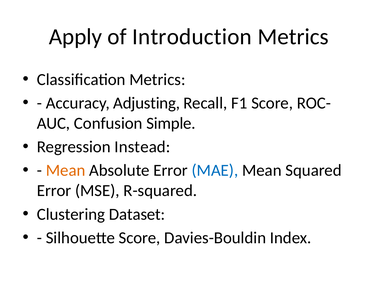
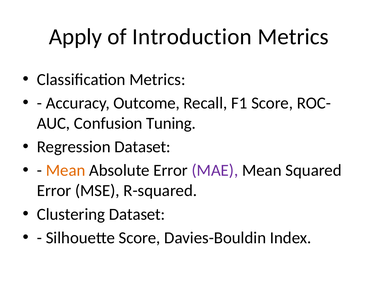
Adjusting: Adjusting -> Outcome (147, 103)
Simple: Simple -> Tuning (171, 123)
Regression Instead: Instead -> Dataset (143, 147)
MAE colour: blue -> purple (215, 170)
